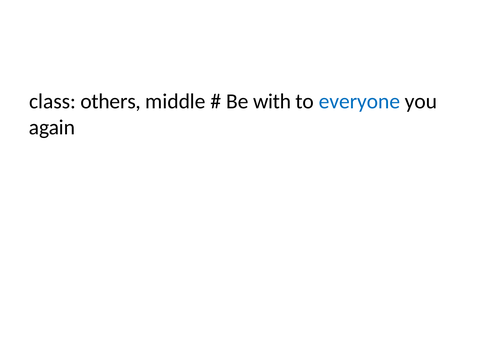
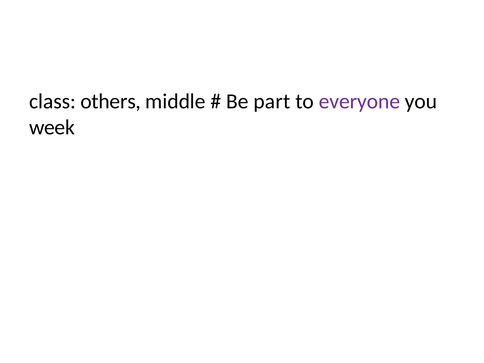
with: with -> part (272, 102)
everyone colour: blue -> purple (359, 102)
again: again -> week (52, 127)
